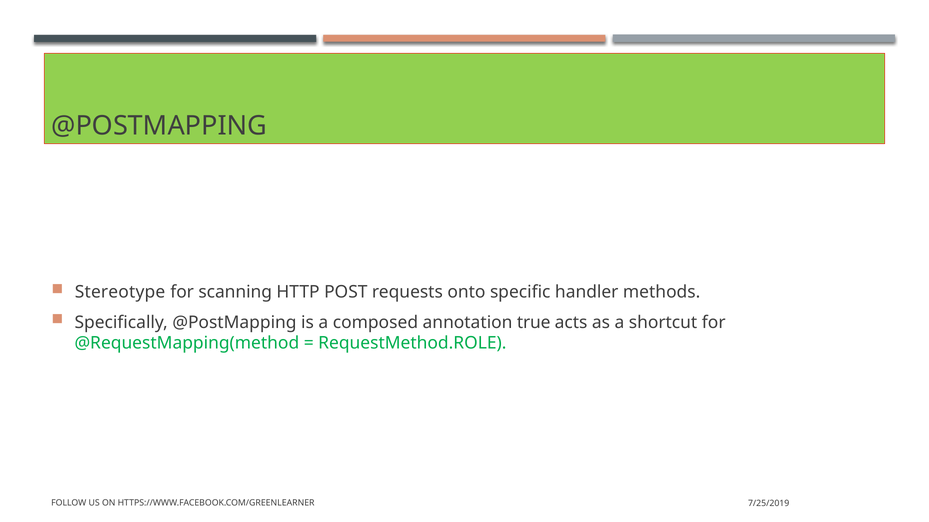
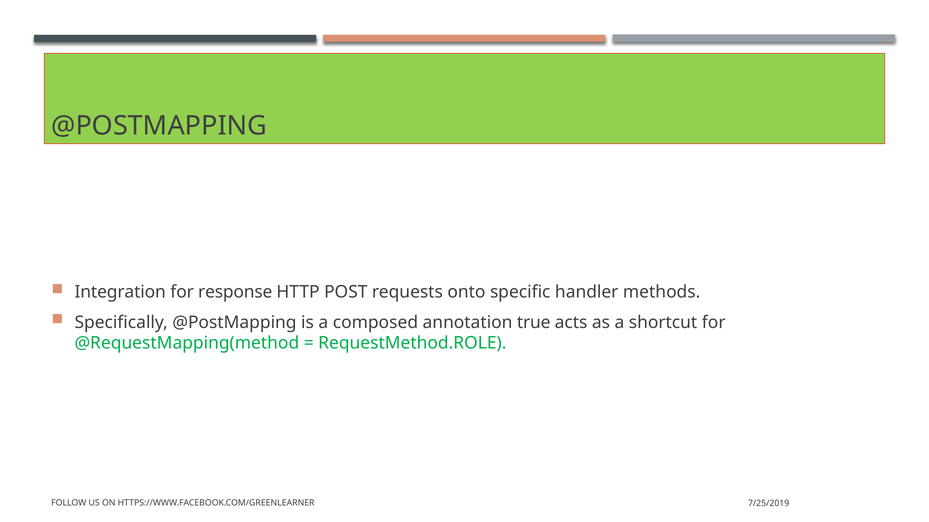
Stereotype: Stereotype -> Integration (120, 292)
scanning: scanning -> response (235, 292)
